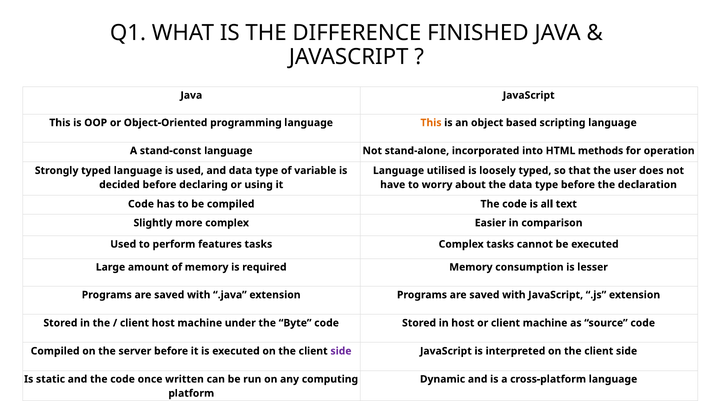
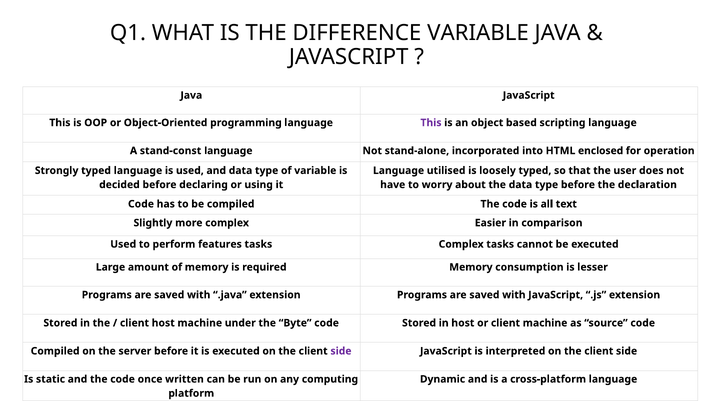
DIFFERENCE FINISHED: FINISHED -> VARIABLE (478, 33)
This colour: orange -> purple (431, 123)
methods: methods -> enclosed (601, 151)
